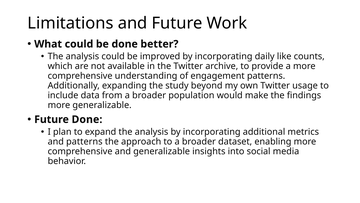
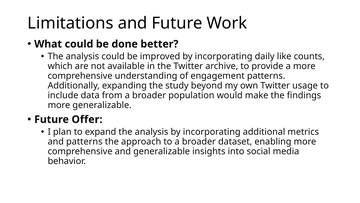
Future Done: Done -> Offer (87, 119)
